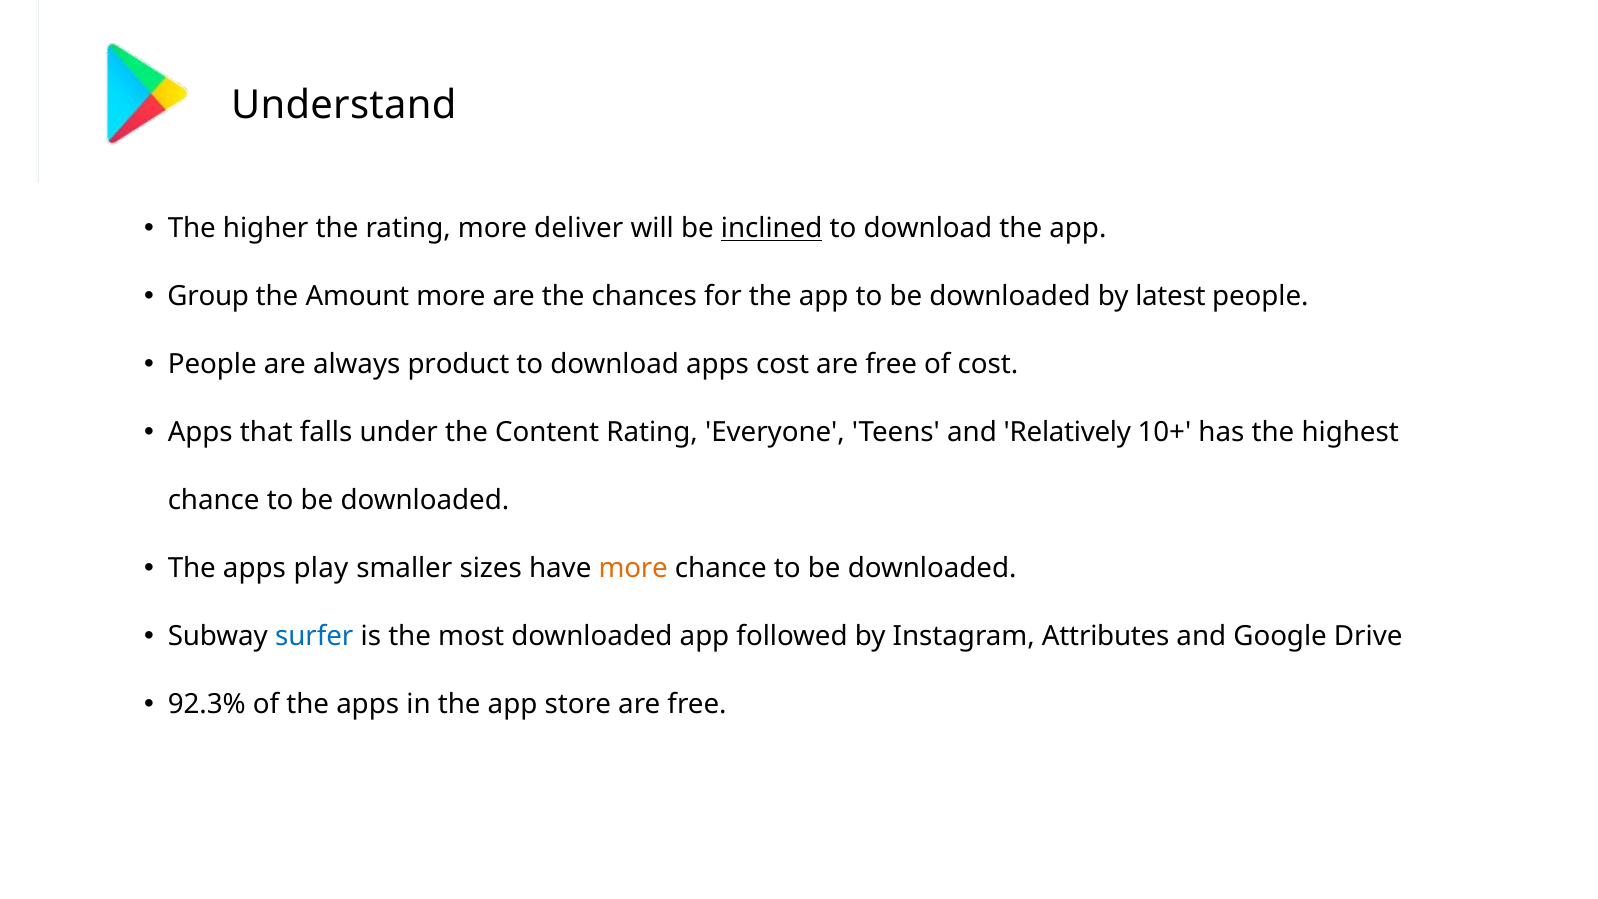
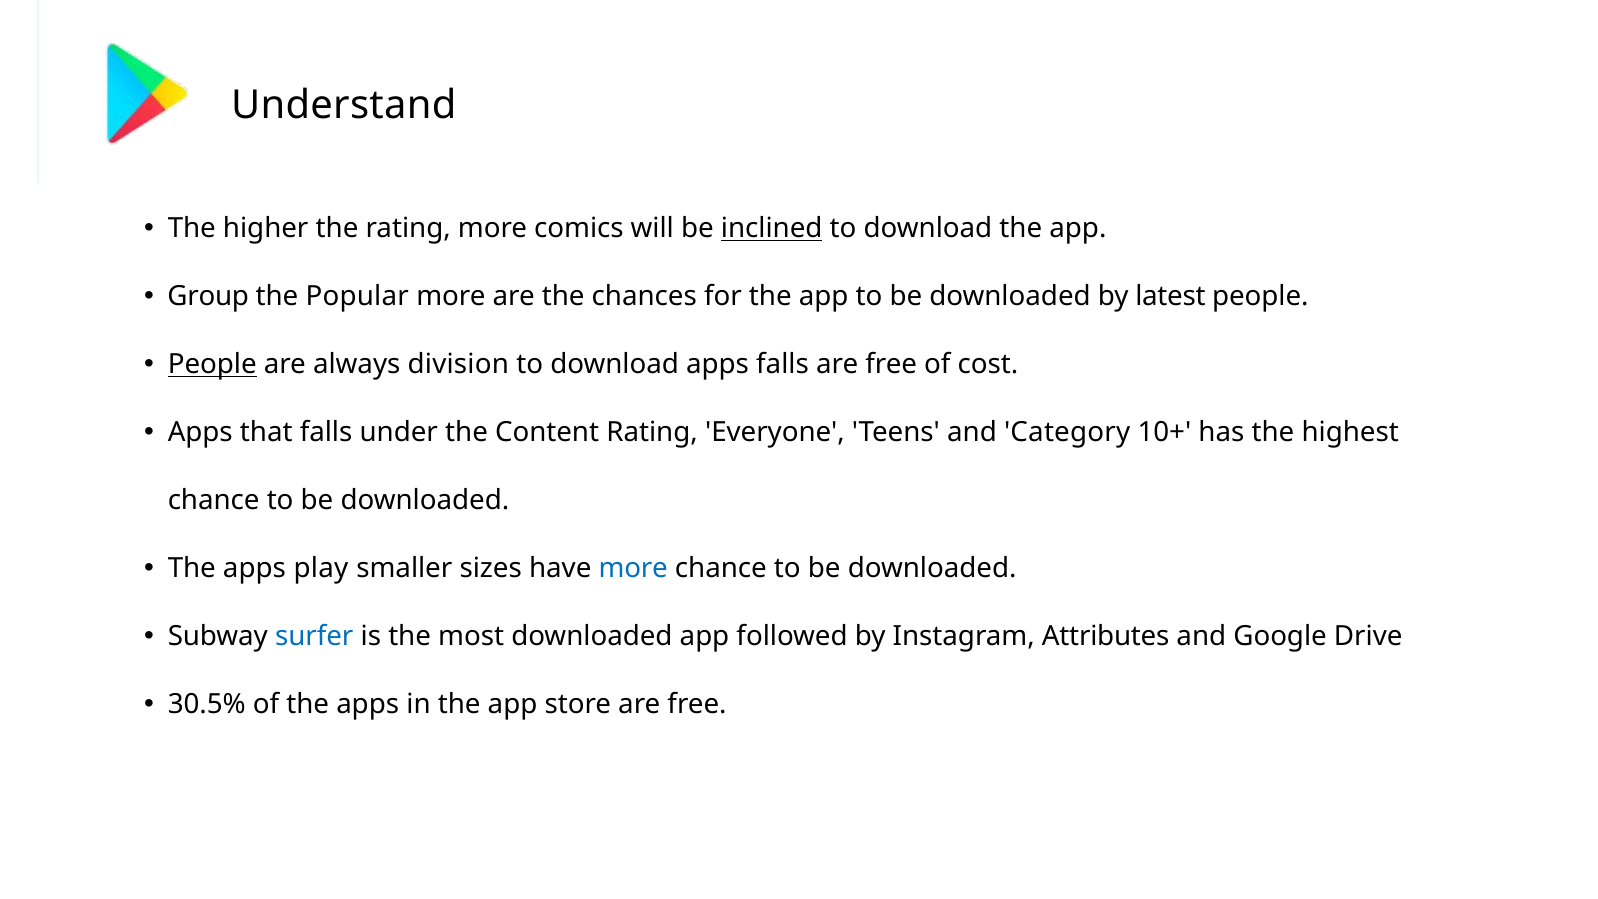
deliver: deliver -> comics (579, 229)
Amount: Amount -> Popular (357, 297)
People underline: none -> present (212, 365)
product: product -> division (458, 365)
apps cost: cost -> falls (783, 365)
Relatively: Relatively -> Category (1067, 433)
more colour: orange -> blue (633, 569)
92.3%: 92.3% -> 30.5% (207, 704)
